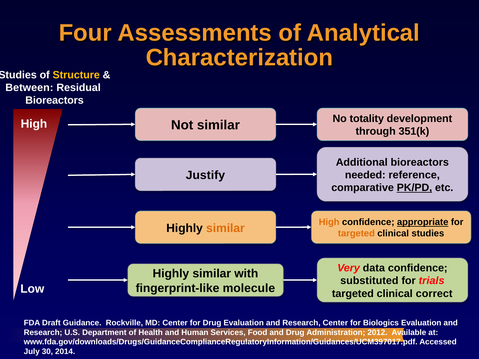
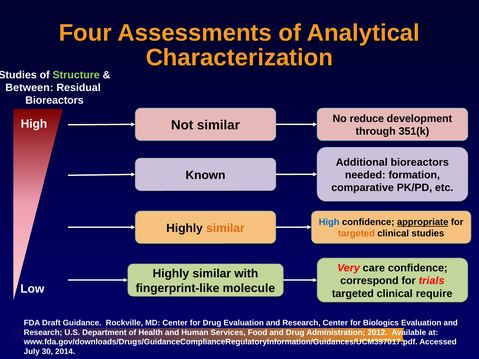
Structure colour: yellow -> light green (76, 75)
totality: totality -> reduce (367, 119)
Justify: Justify -> Known (205, 175)
reference: reference -> formation (414, 175)
PK/PD underline: present -> none (414, 188)
High colour: orange -> blue (329, 222)
data: data -> care (374, 268)
substituted: substituted -> correspond (369, 281)
correct: correct -> require (434, 294)
